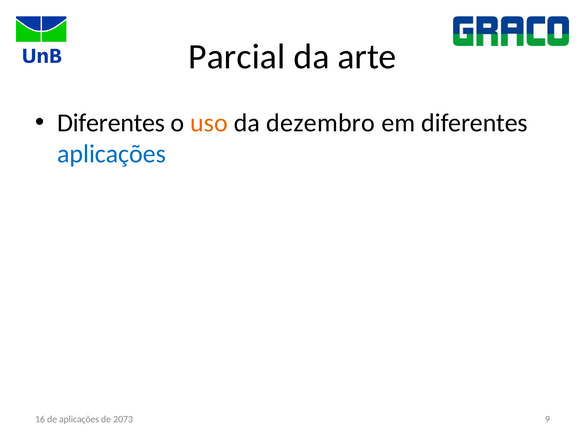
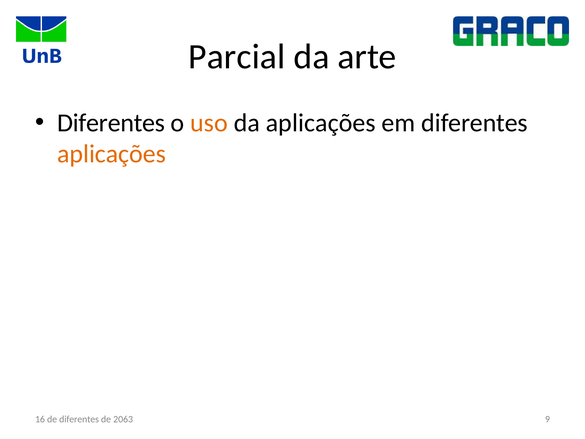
da dezembro: dezembro -> aplicações (321, 123)
aplicações colour: blue -> orange (112, 154)
de aplicações: aplicações -> diferentes (79, 419)
2073: 2073 -> 2063 (123, 419)
